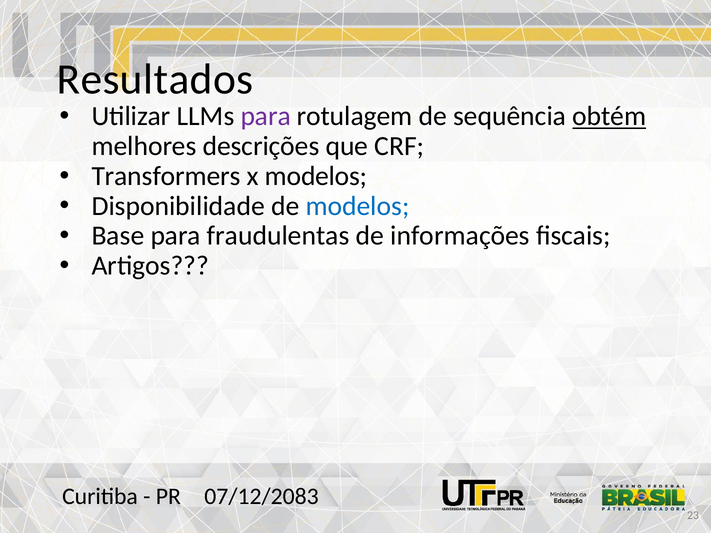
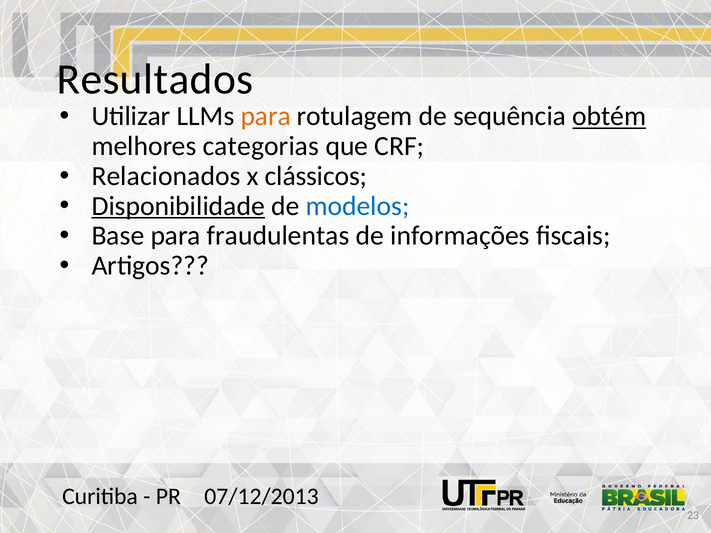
para colour: purple -> orange (266, 116)
descrições: descrições -> categorias (261, 146)
Transformers: Transformers -> Relacionados (166, 176)
x modelos: modelos -> clássicos (316, 176)
Disponibilidade underline: none -> present (178, 206)
07/12/2083: 07/12/2083 -> 07/12/2013 (262, 497)
